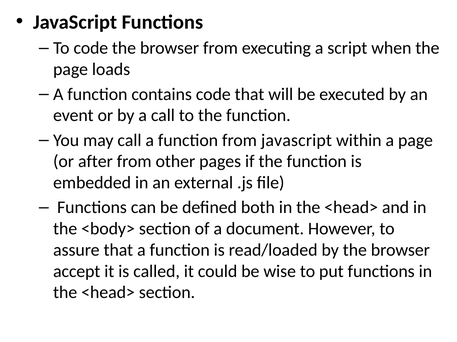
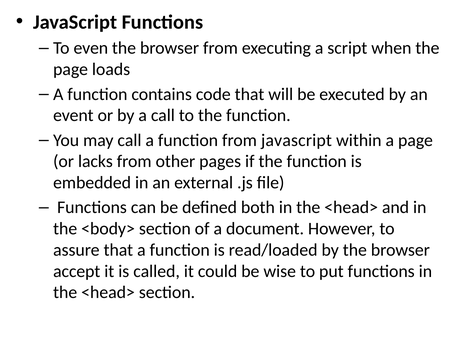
To code: code -> even (91, 48)
after: after -> lacks (95, 162)
